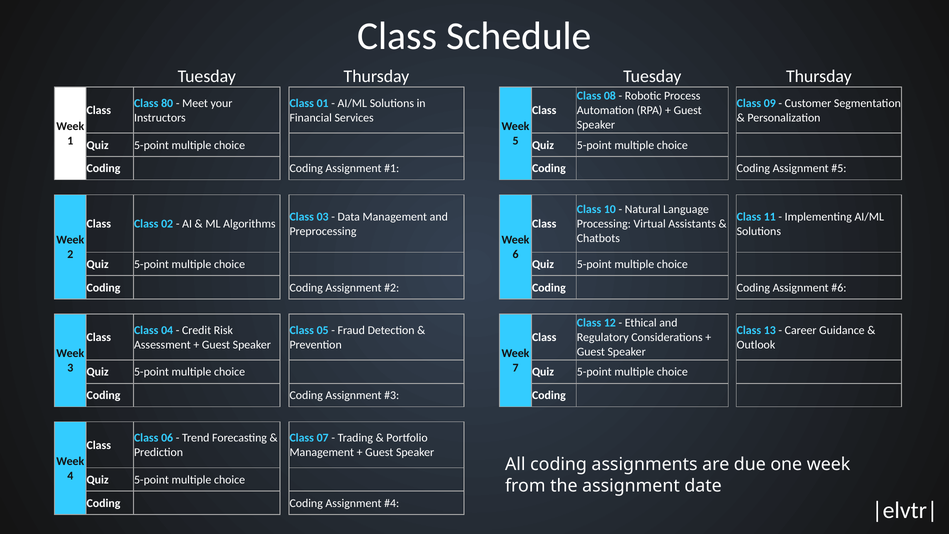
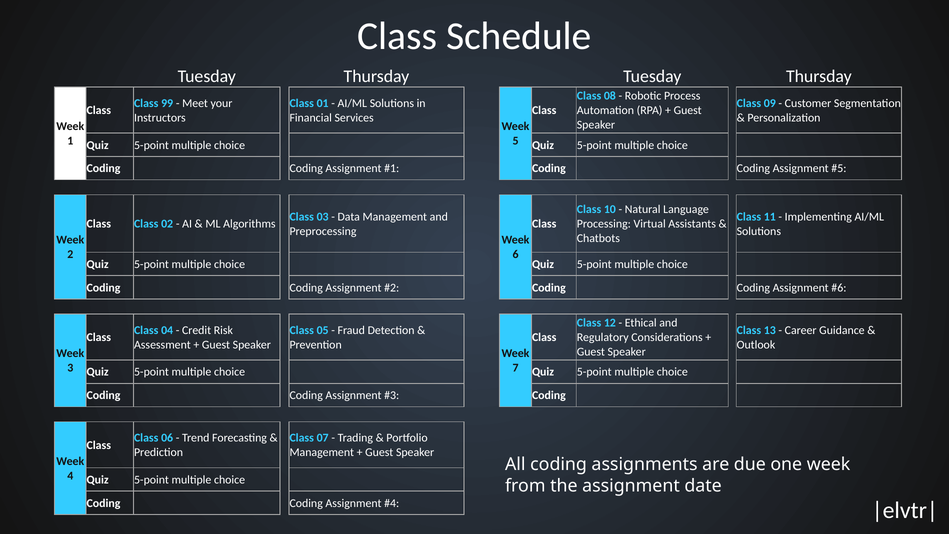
80: 80 -> 99 (167, 103)
